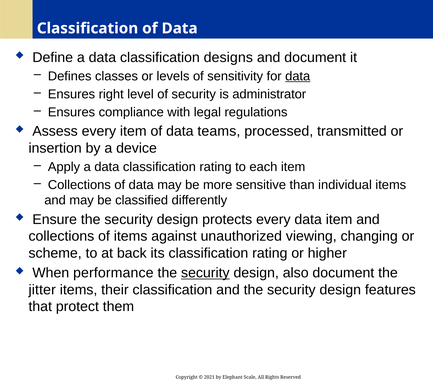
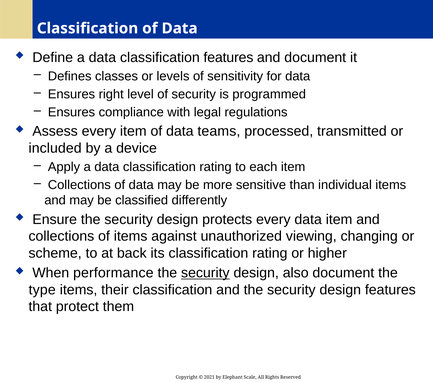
classification designs: designs -> features (228, 58)
data underline: present -> none (298, 76)
administrator: administrator -> programmed (269, 94)
insertion: insertion -> included (55, 148)
jitter: jitter -> type (42, 290)
